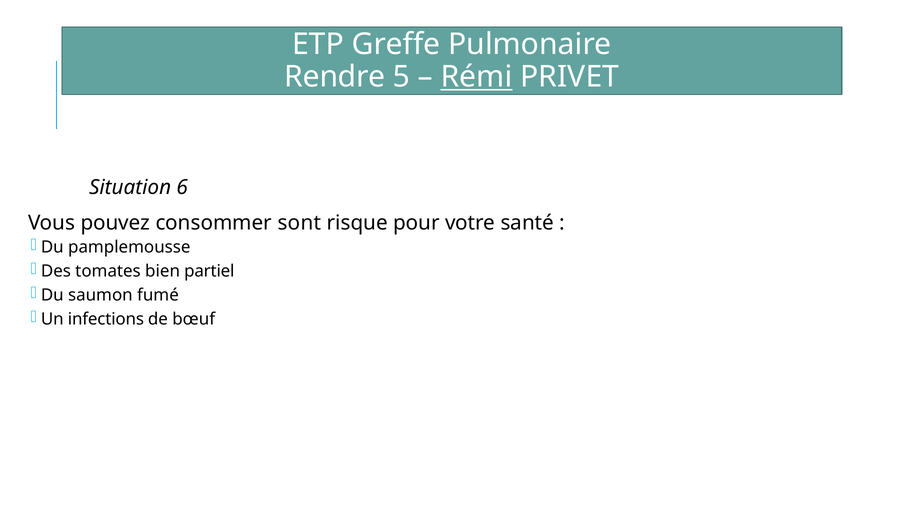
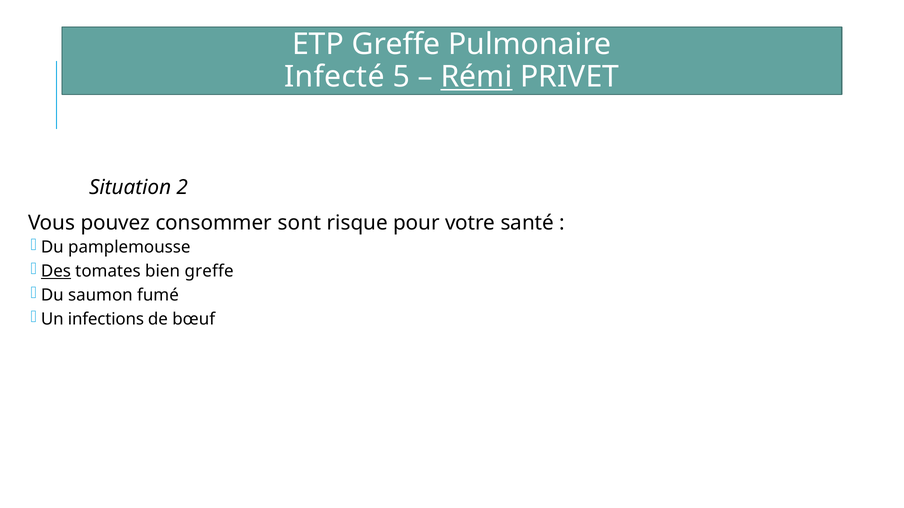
Rendre: Rendre -> Infecté (335, 77)
6: 6 -> 2 (182, 188)
Des underline: none -> present (56, 271)
bien partiel: partiel -> greffe (209, 271)
